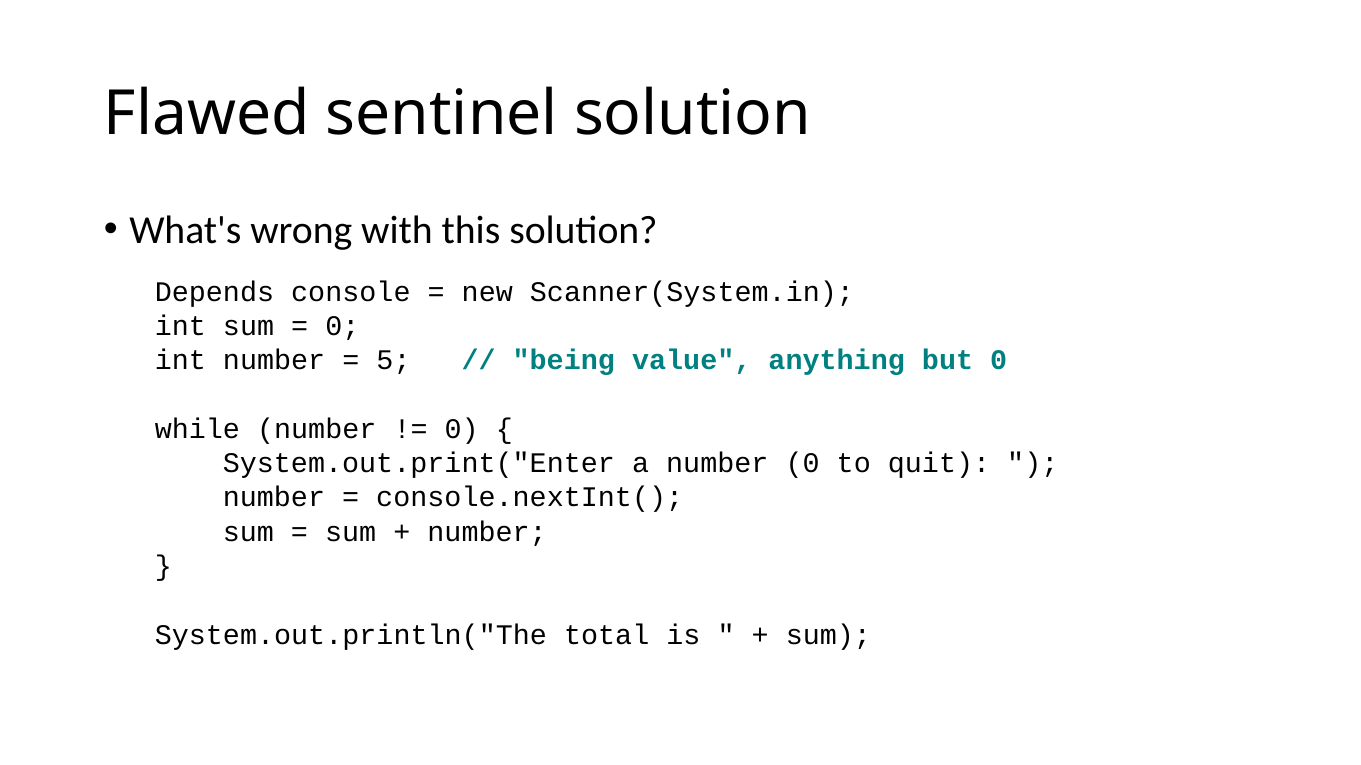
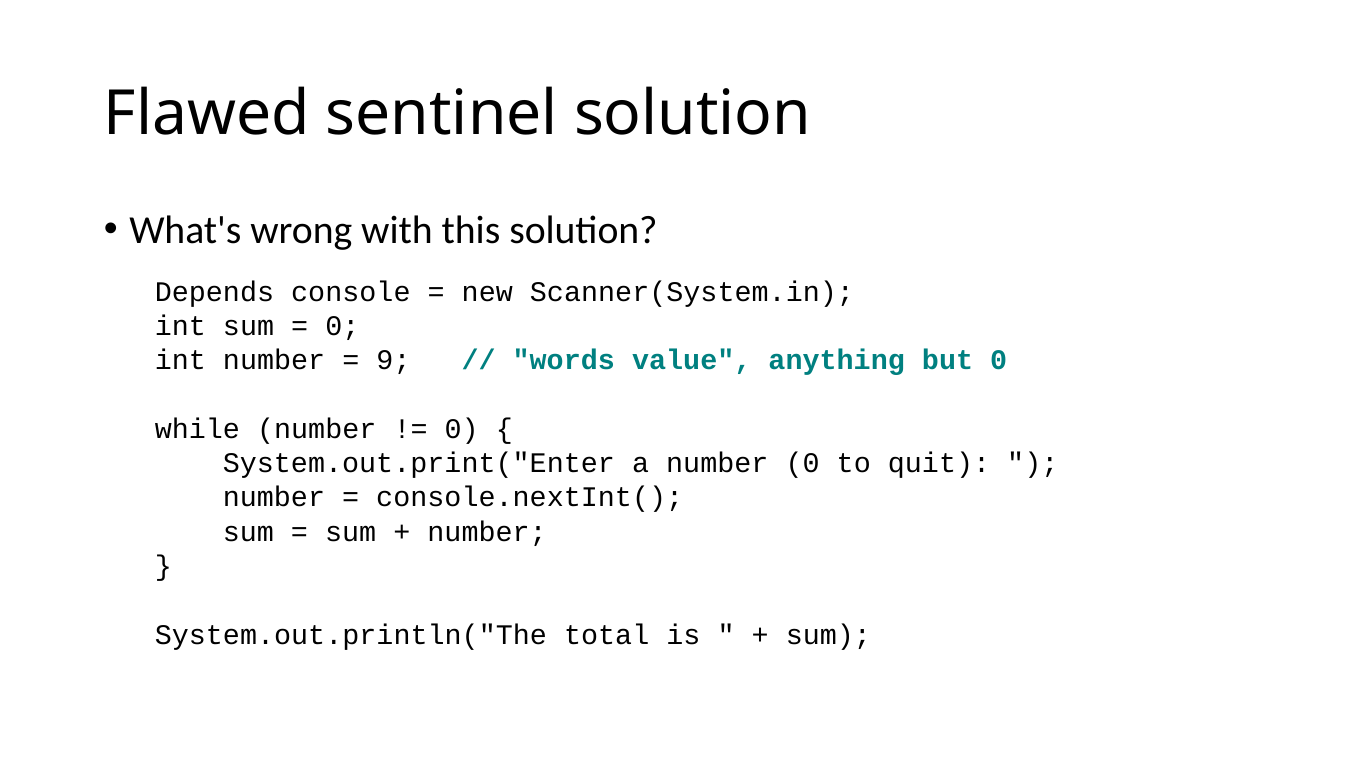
5: 5 -> 9 (393, 361)
being: being -> words (564, 361)
